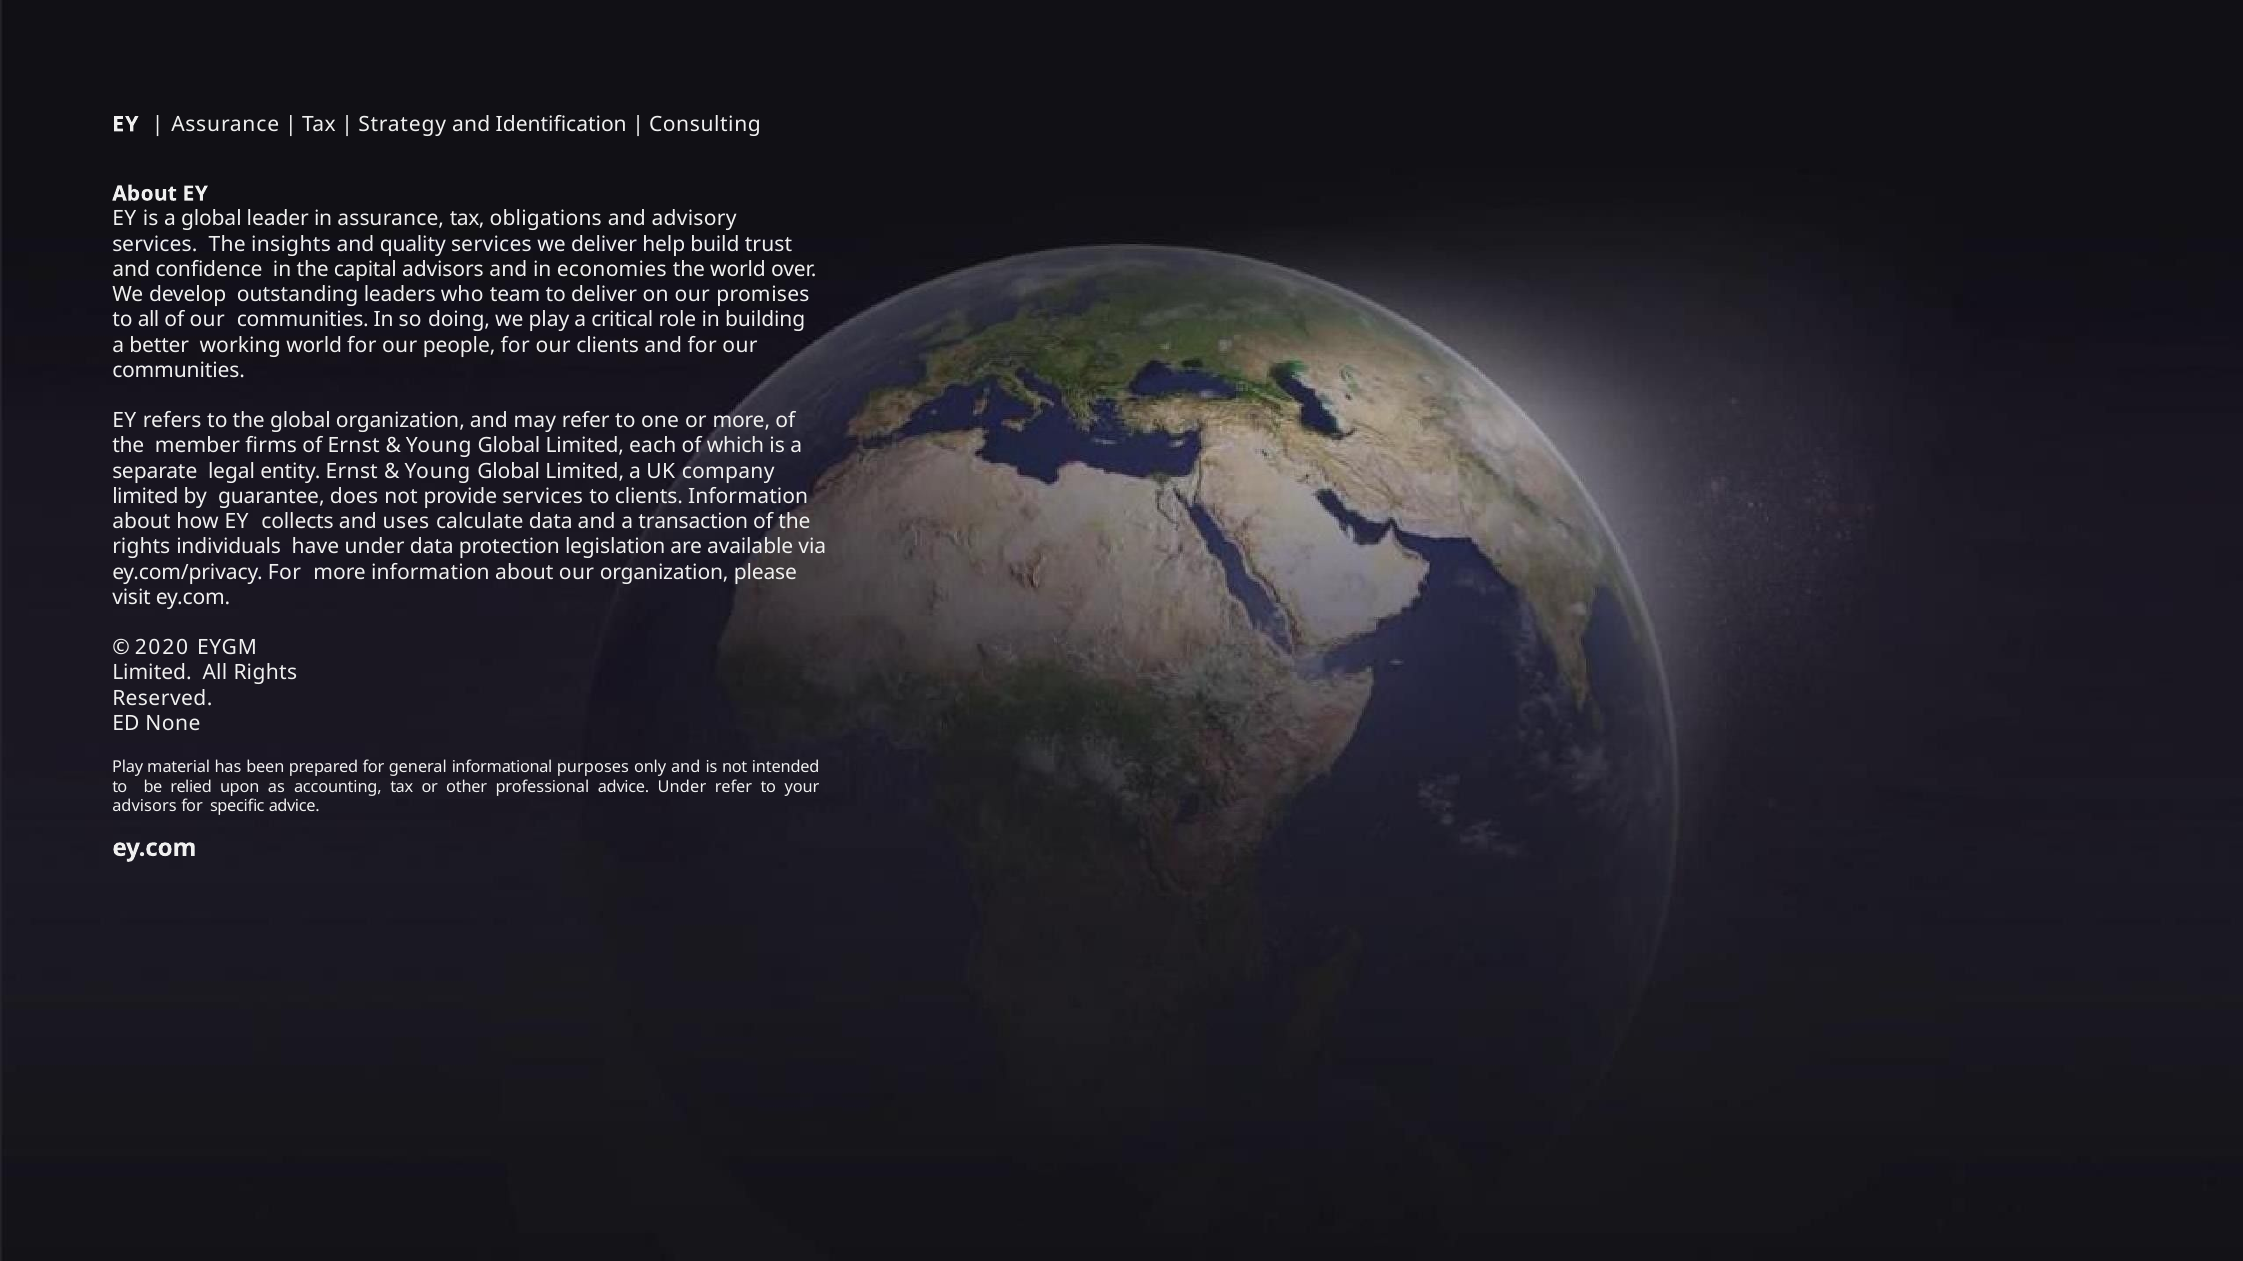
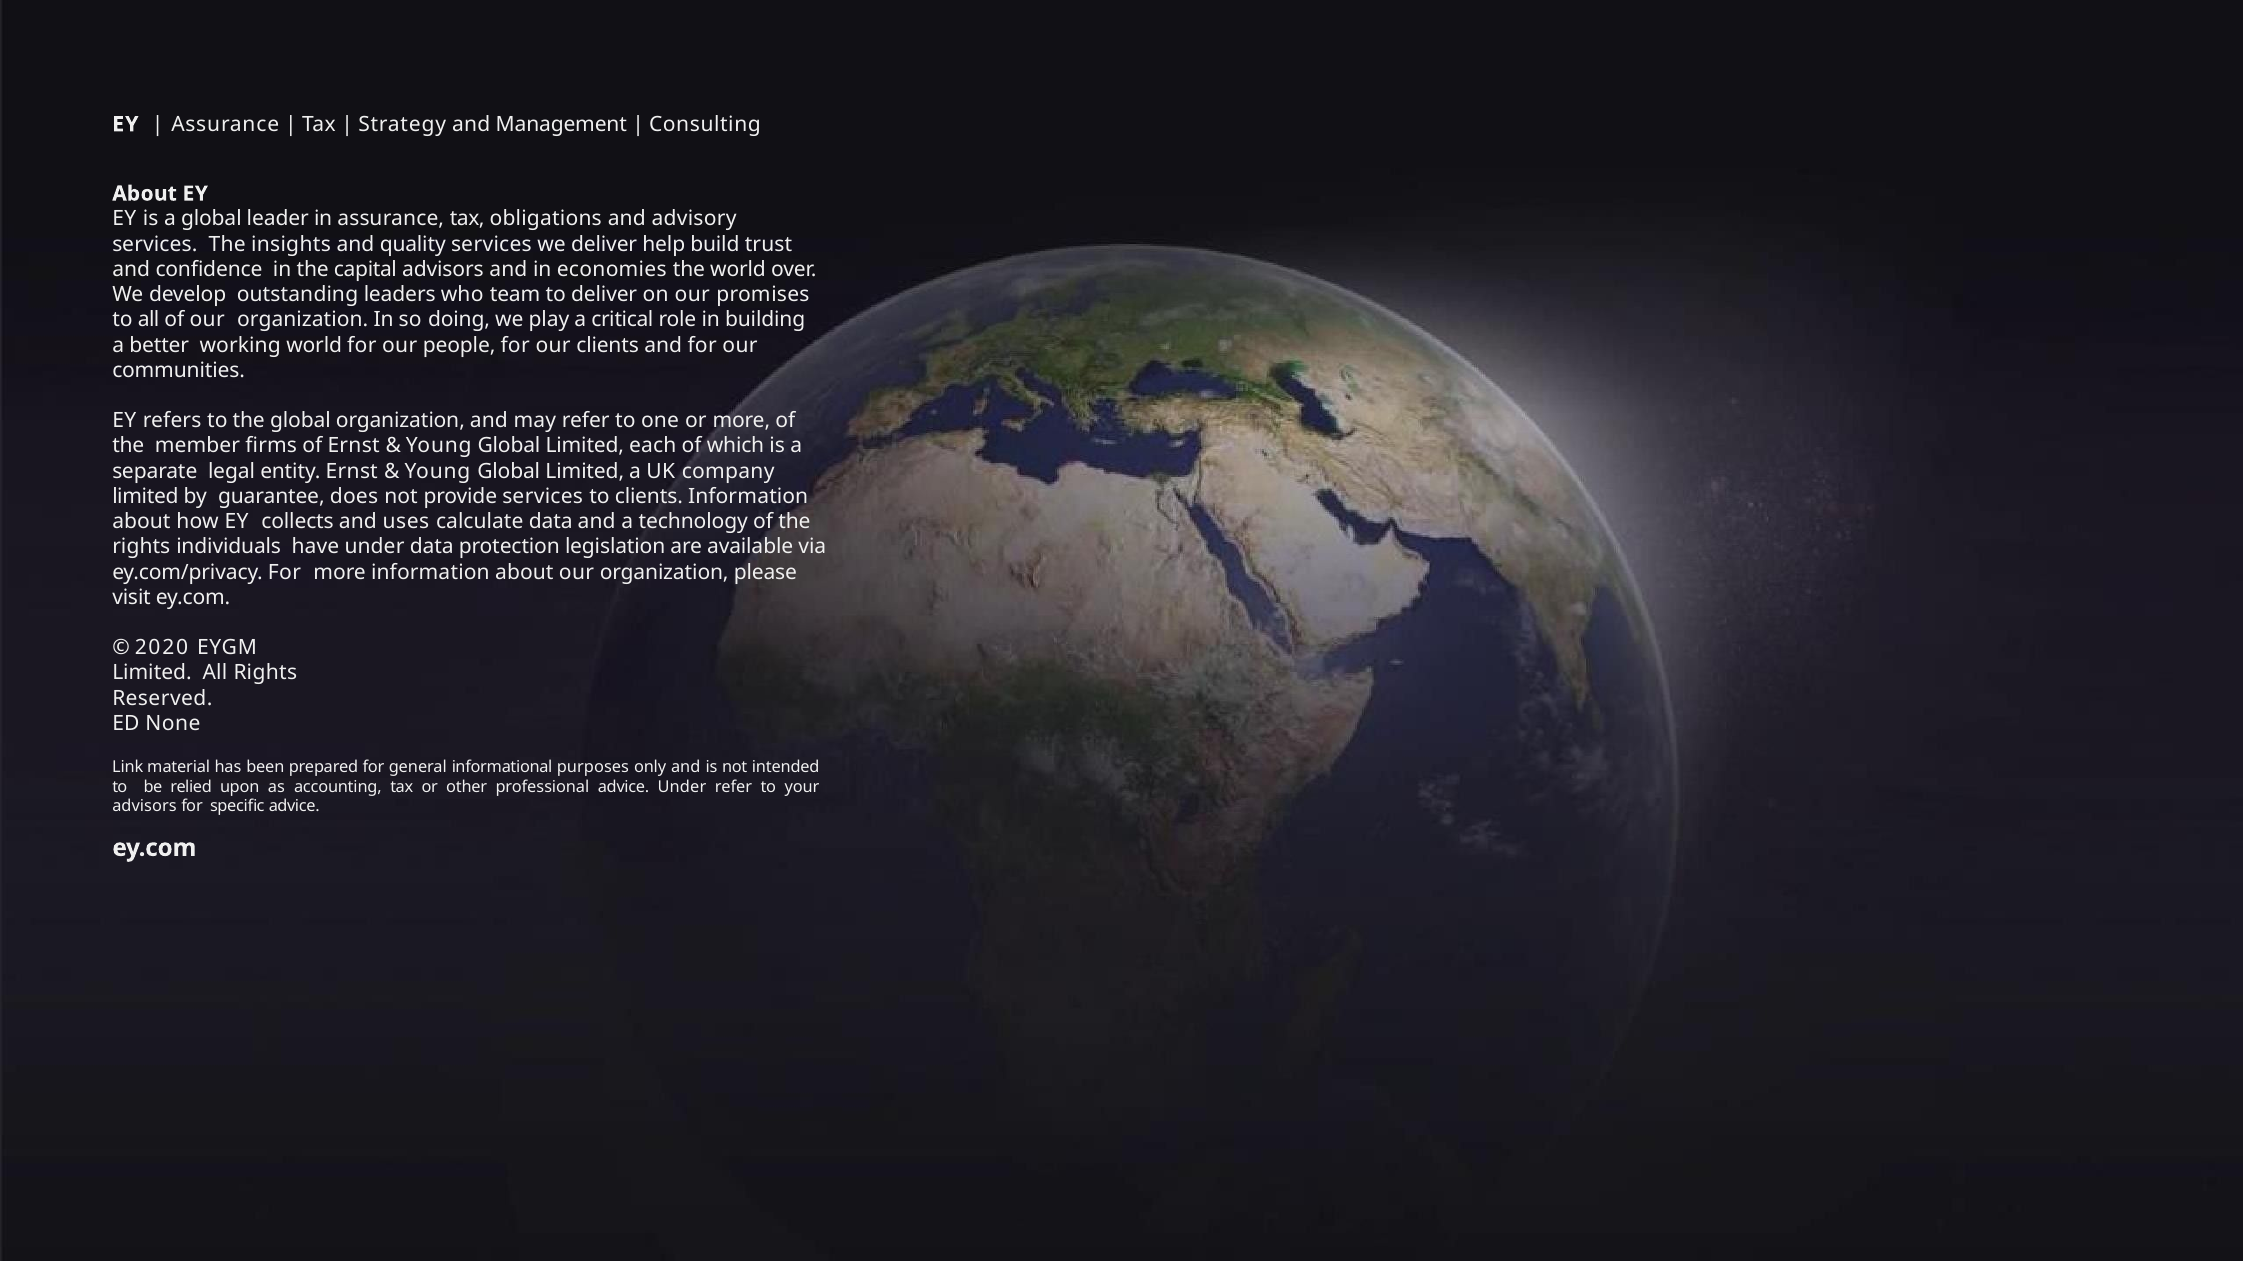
Identification: Identification -> Management (561, 124)
of our communities: communities -> organization (303, 320)
transaction: transaction -> technology (693, 522)
Play: Play -> Link (128, 768)
